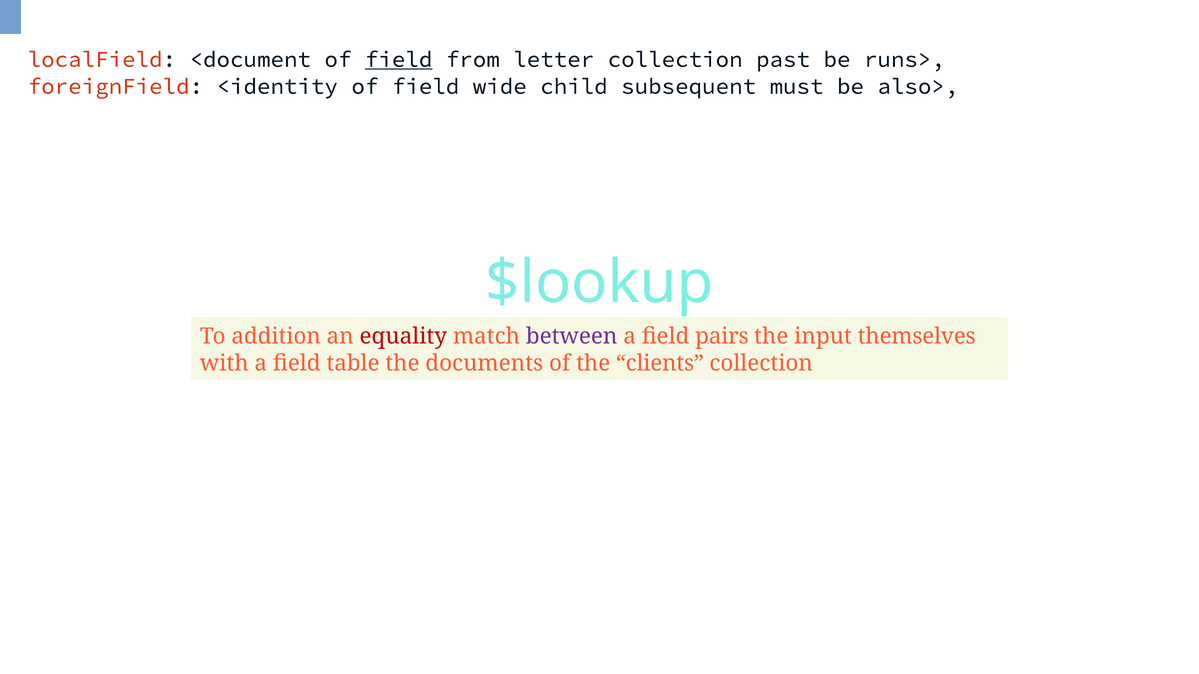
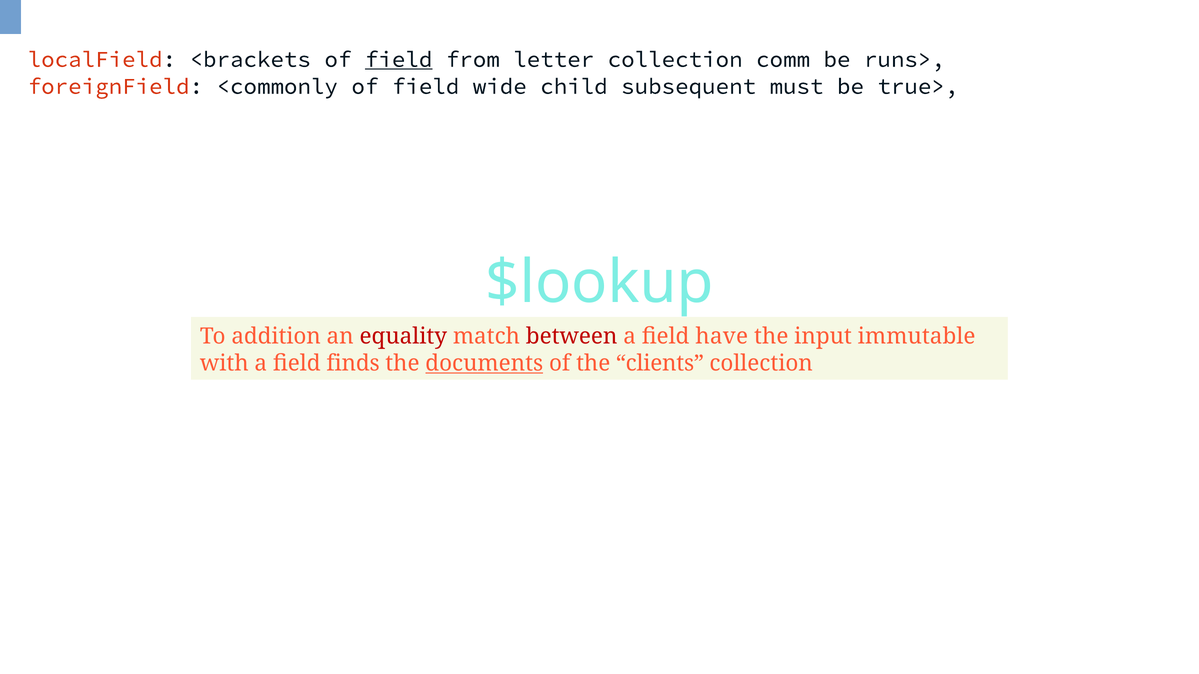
<document: <document -> <brackets (250, 59)
past: past -> comm (783, 59)
<identity: <identity -> <commonly (277, 86)
also>: also> -> true> (918, 86)
between colour: purple -> red (572, 337)
pairs: pairs -> have (722, 337)
themselves: themselves -> immutable (917, 337)
table: table -> finds (353, 364)
documents underline: none -> present (484, 364)
